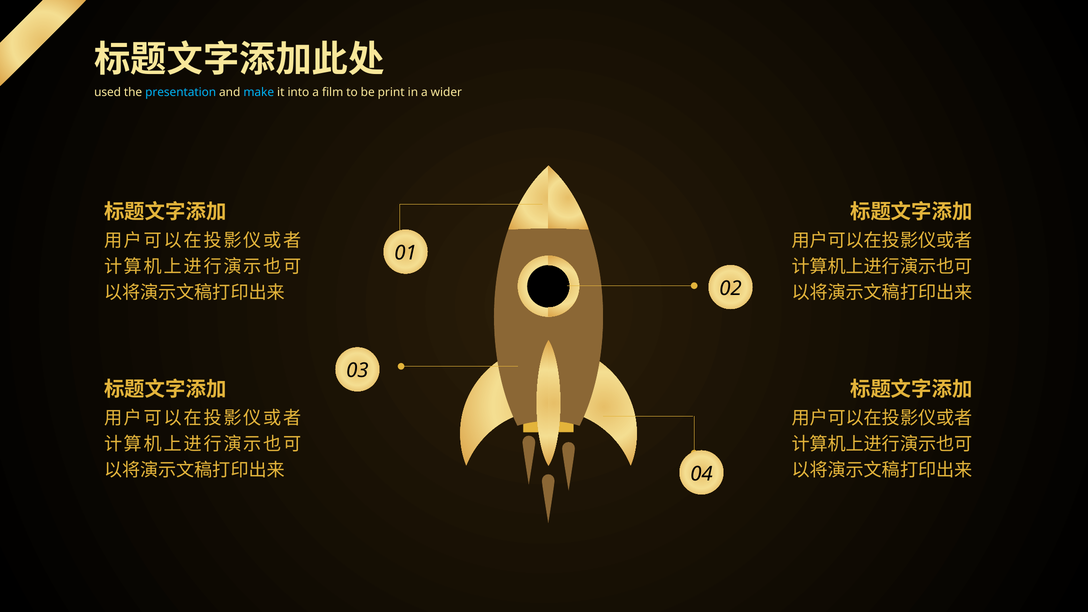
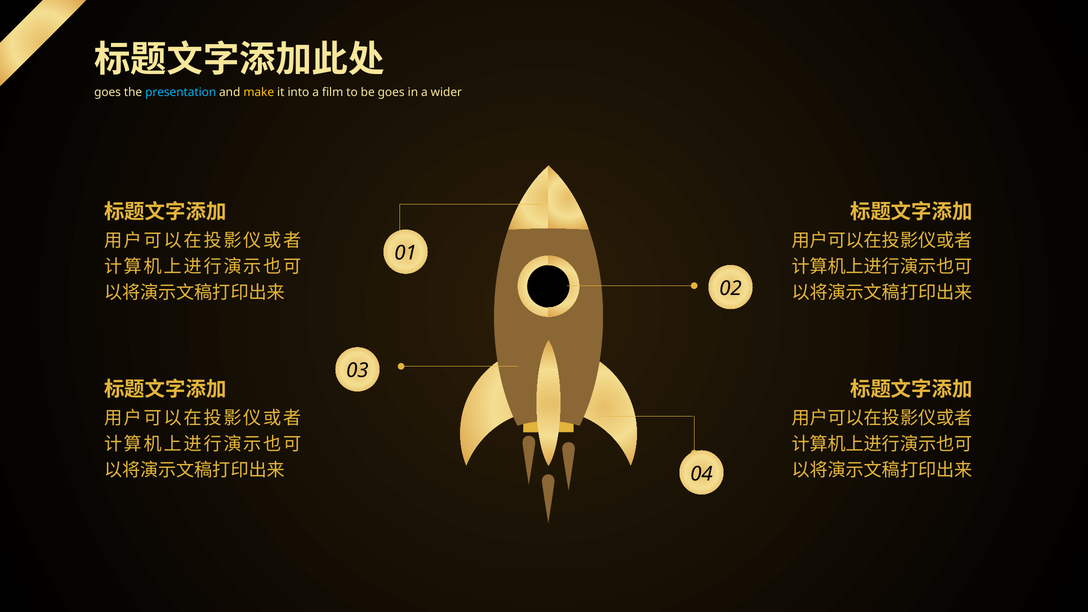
used: used -> goes (108, 92)
make colour: light blue -> yellow (259, 92)
be print: print -> goes (391, 92)
